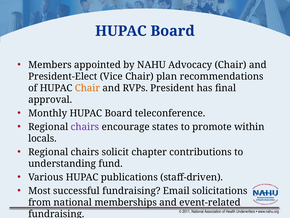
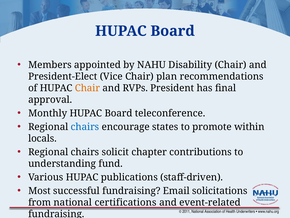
Advocacy: Advocacy -> Disability (190, 65)
chairs colour: purple -> blue (85, 127)
memberships: memberships -> certifications (126, 202)
